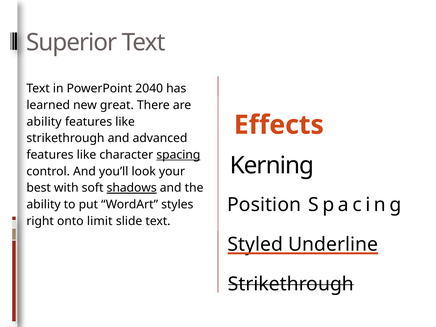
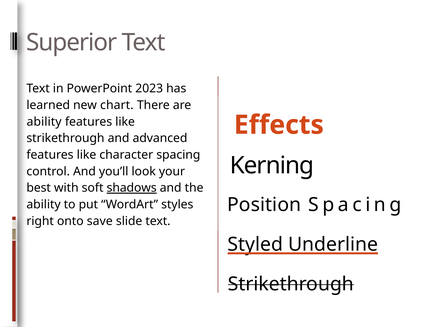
2040: 2040 -> 2023 (149, 89)
great: great -> chart (117, 105)
spacing underline: present -> none (178, 155)
limit: limit -> save (100, 221)
